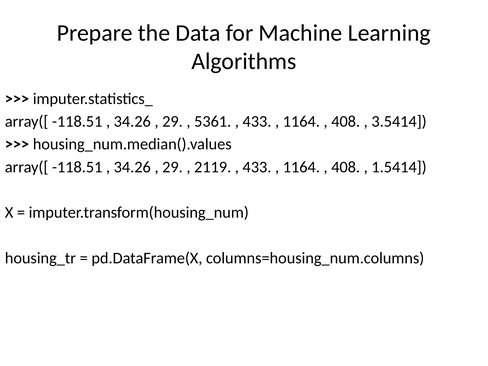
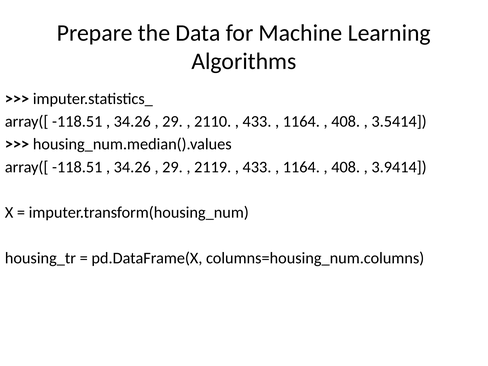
5361: 5361 -> 2110 (213, 122)
1.5414: 1.5414 -> 3.9414 (399, 167)
